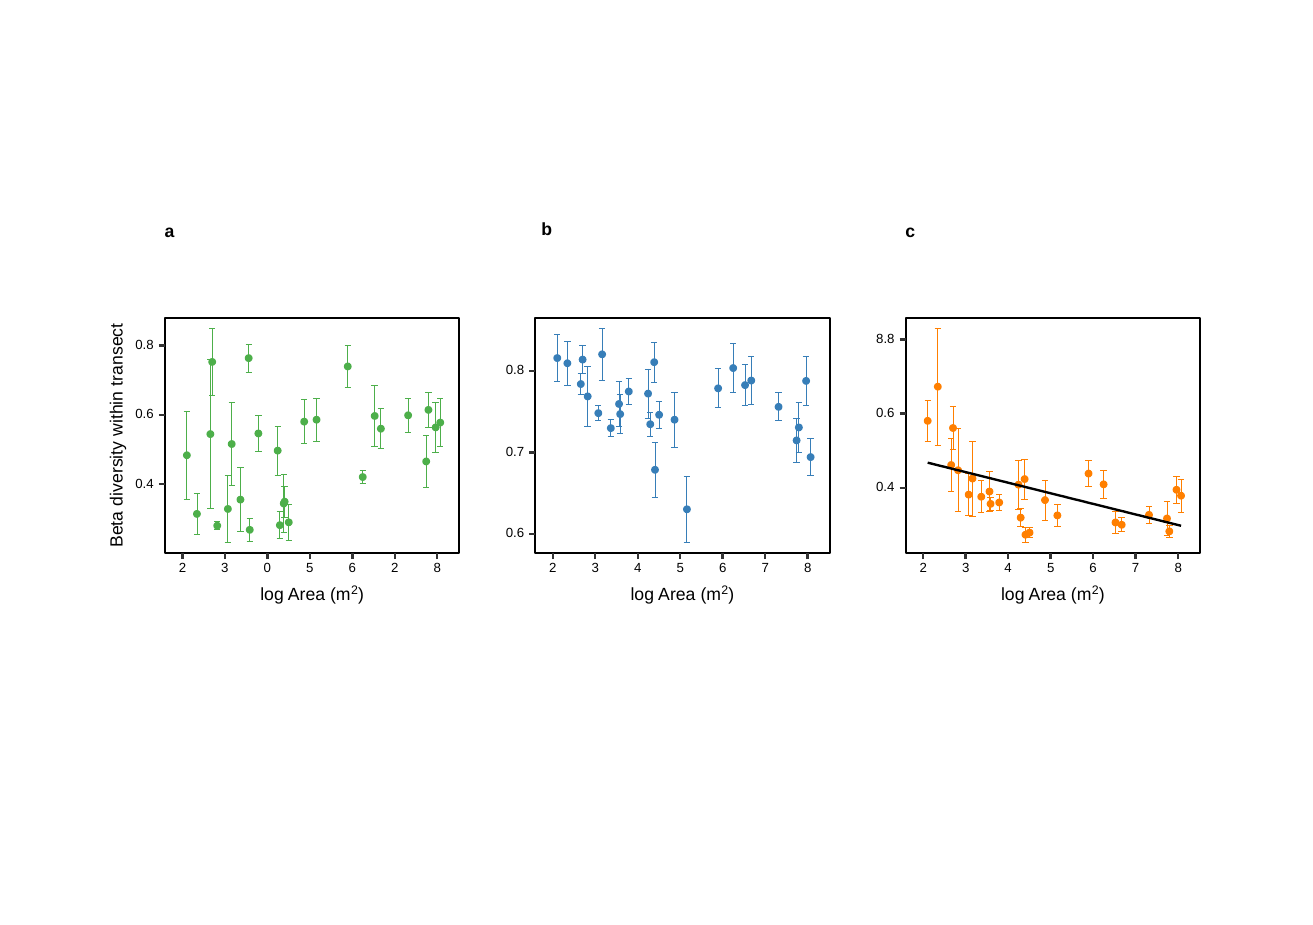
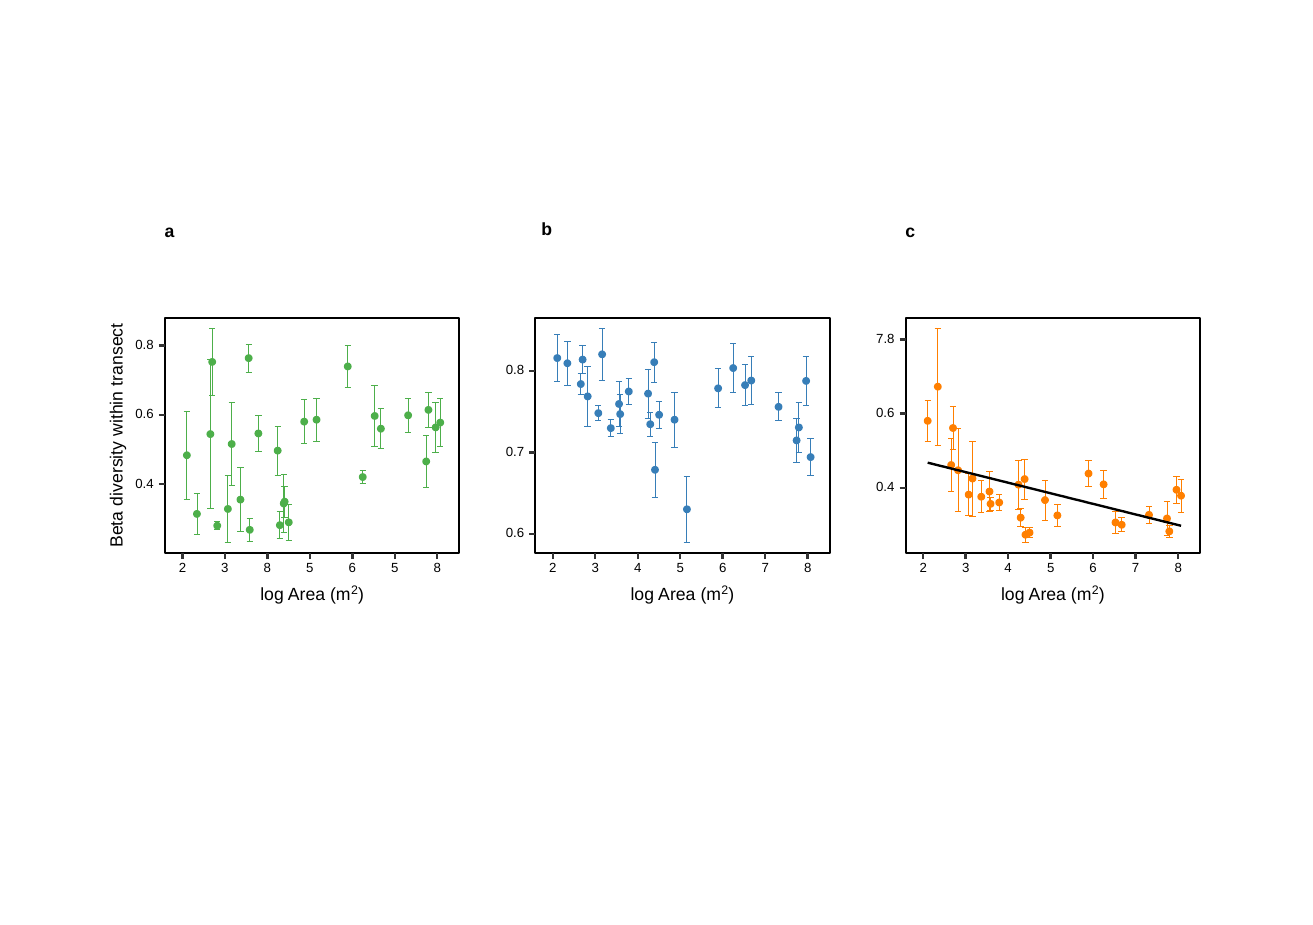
8.8: 8.8 -> 7.8 (885, 339)
3 0: 0 -> 8 (267, 569)
6 2: 2 -> 5 (395, 569)
